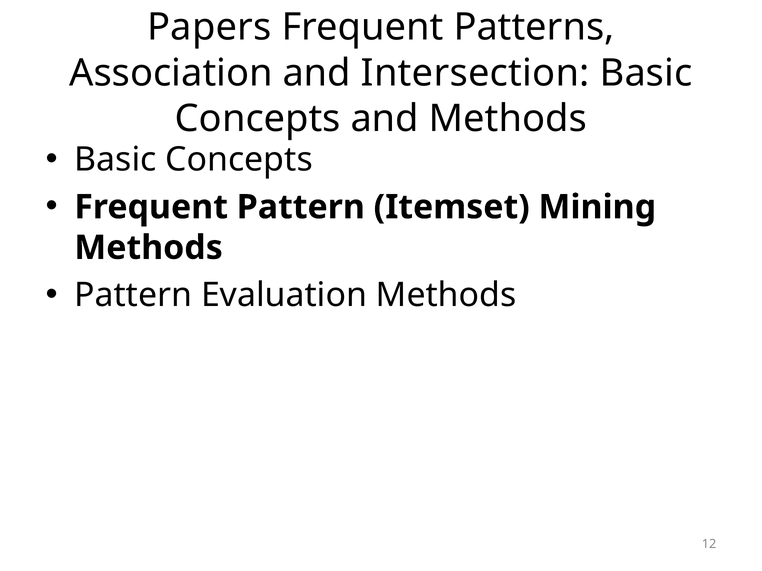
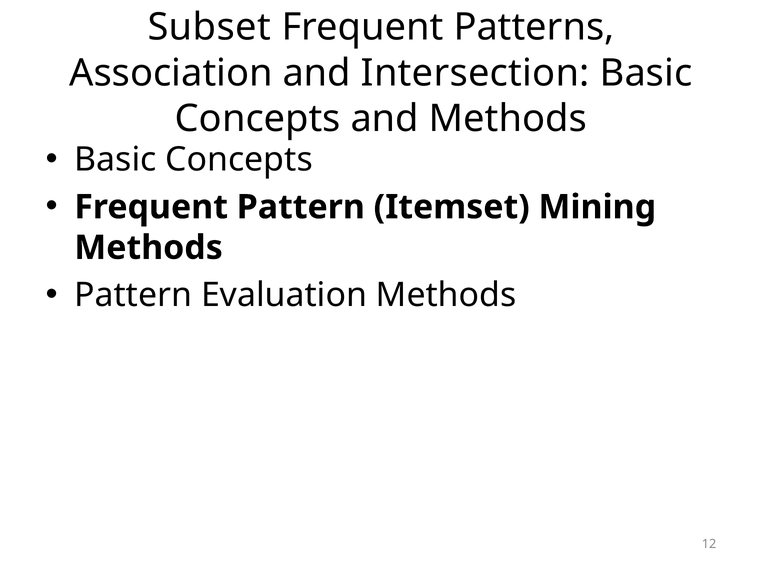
Papers: Papers -> Subset (209, 27)
